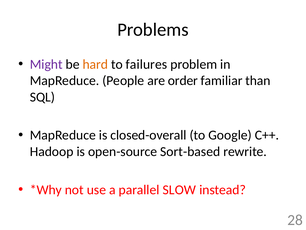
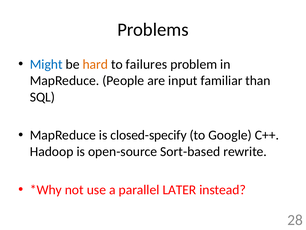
Might colour: purple -> blue (46, 64)
order: order -> input (183, 81)
closed-overall: closed-overall -> closed-specify (149, 135)
SLOW: SLOW -> LATER (179, 189)
